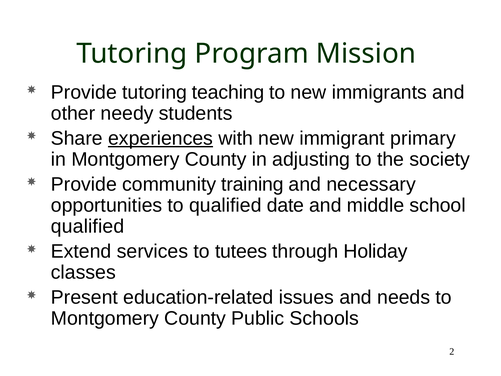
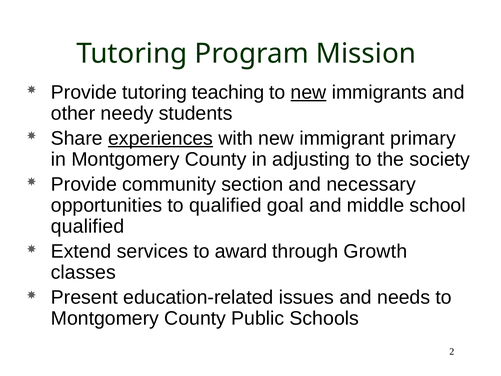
new underline: none -> present (308, 92)
training: training -> section (252, 184)
date: date -> goal (285, 205)
tutees: tutees -> award (241, 251)
Holiday: Holiday -> Growth (375, 251)
